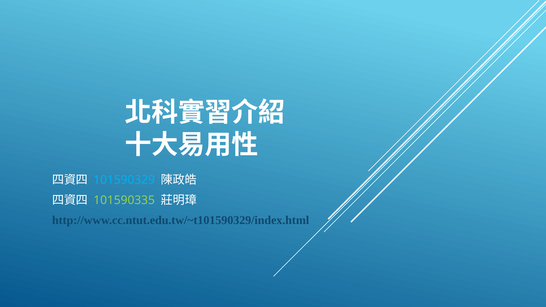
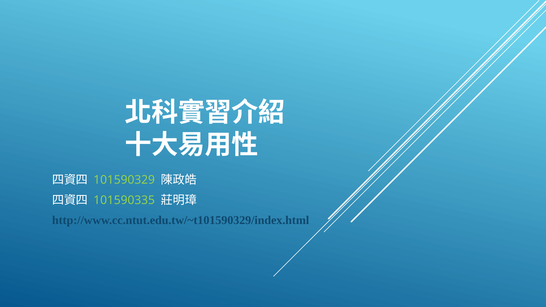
101590329 colour: light blue -> light green (124, 180)
